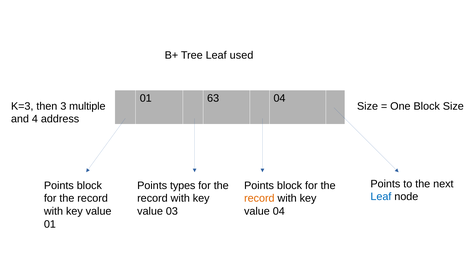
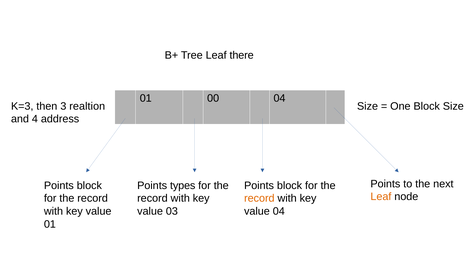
used: used -> there (242, 55)
63: 63 -> 00 (213, 98)
multiple: multiple -> realtion (87, 106)
Leaf colour: blue -> orange (381, 197)
